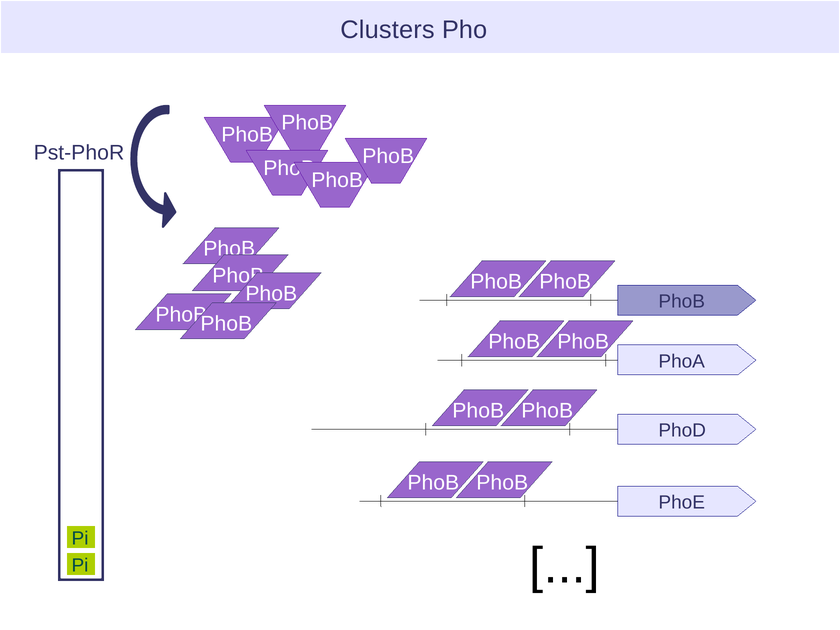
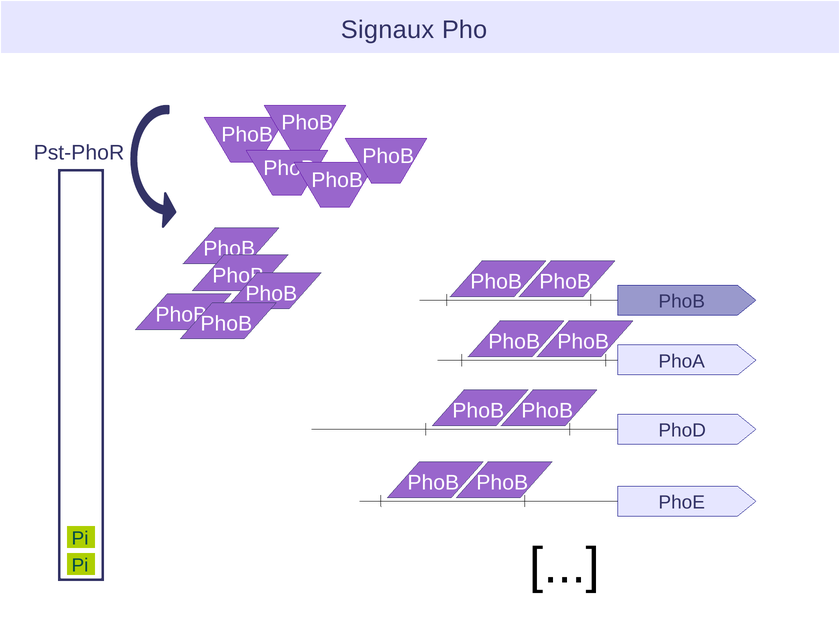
Clusters: Clusters -> Signaux (387, 30)
